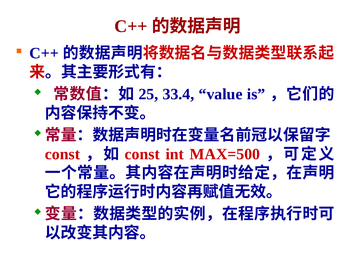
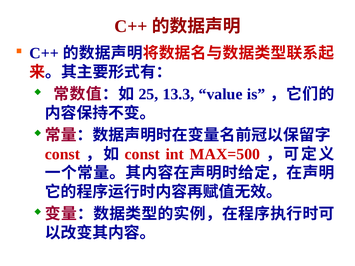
33.4: 33.4 -> 13.3 (178, 94)
